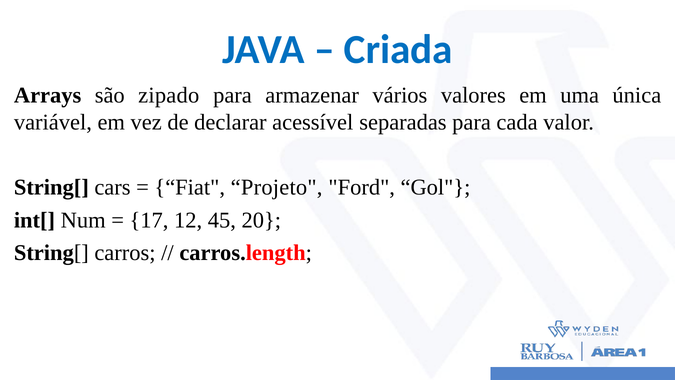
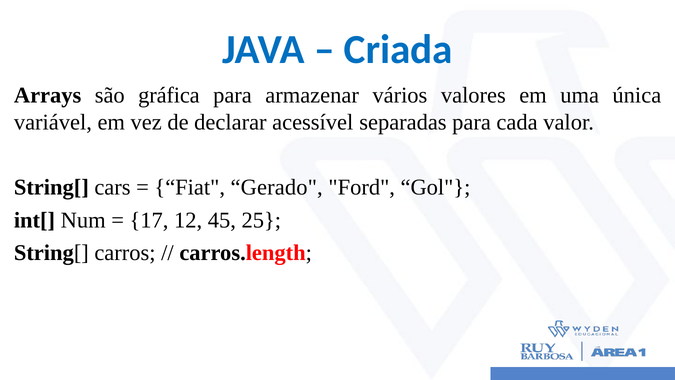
zipado: zipado -> gráfica (169, 95)
Projeto: Projeto -> Gerado (277, 187)
20: 20 -> 25 (261, 220)
